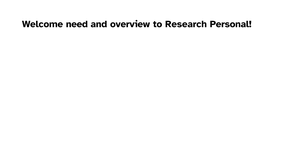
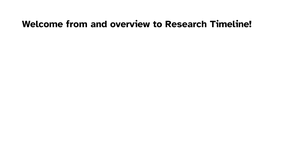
need: need -> from (77, 24)
Personal: Personal -> Timeline (231, 24)
